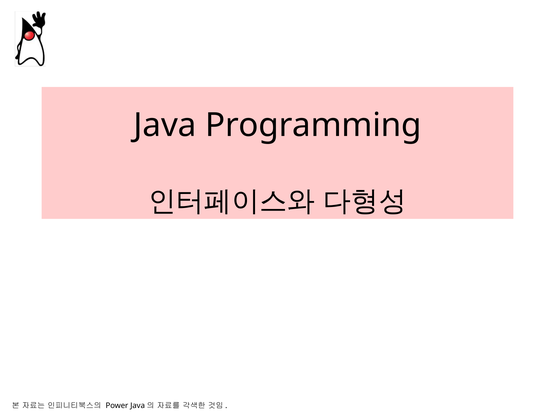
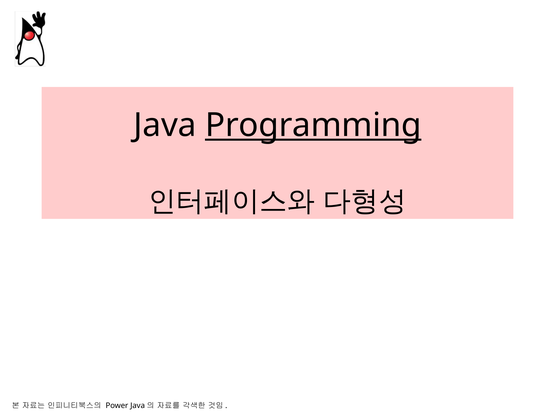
Programming underline: none -> present (313, 125)
